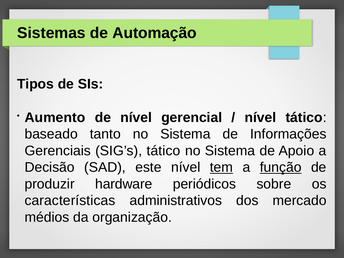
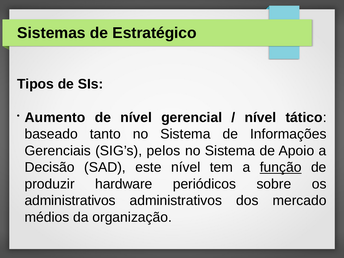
Automação: Automação -> Estratégico (155, 33)
SIG’s tático: tático -> pelos (163, 151)
tem underline: present -> none (221, 167)
características: características -> administrativos (70, 201)
